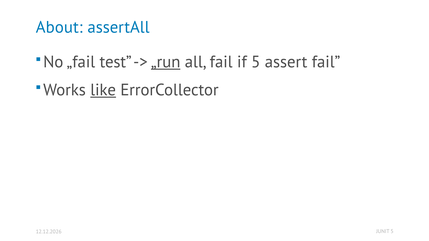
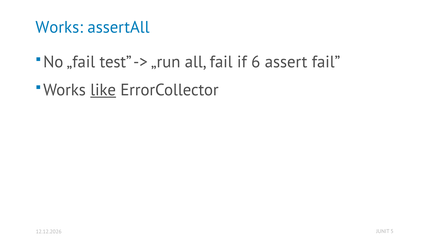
About: About -> Works (59, 27)
„run underline: present -> none (166, 62)
if 5: 5 -> 6 (256, 62)
